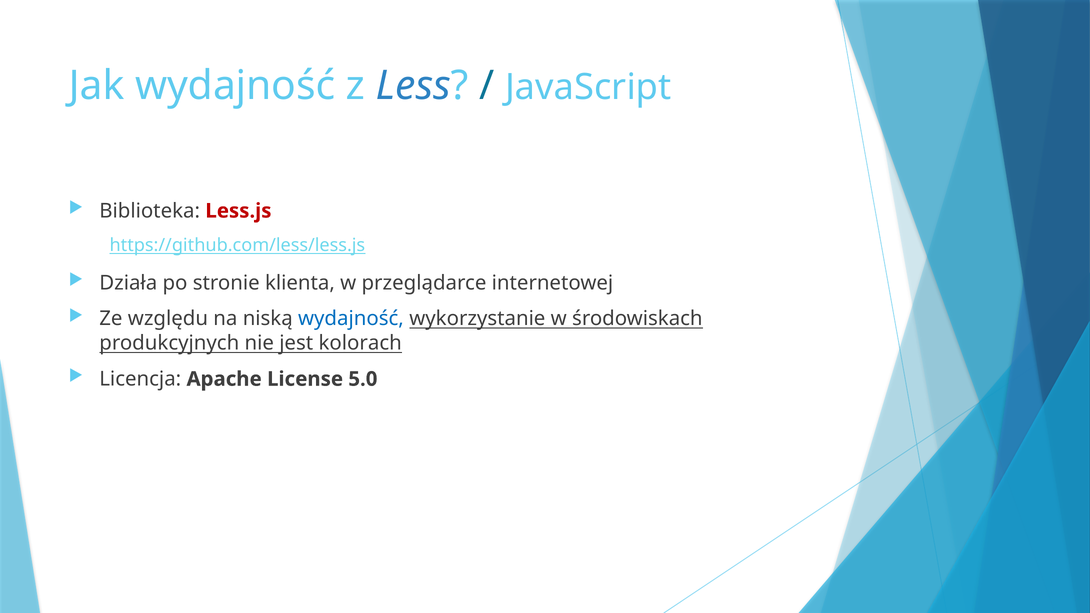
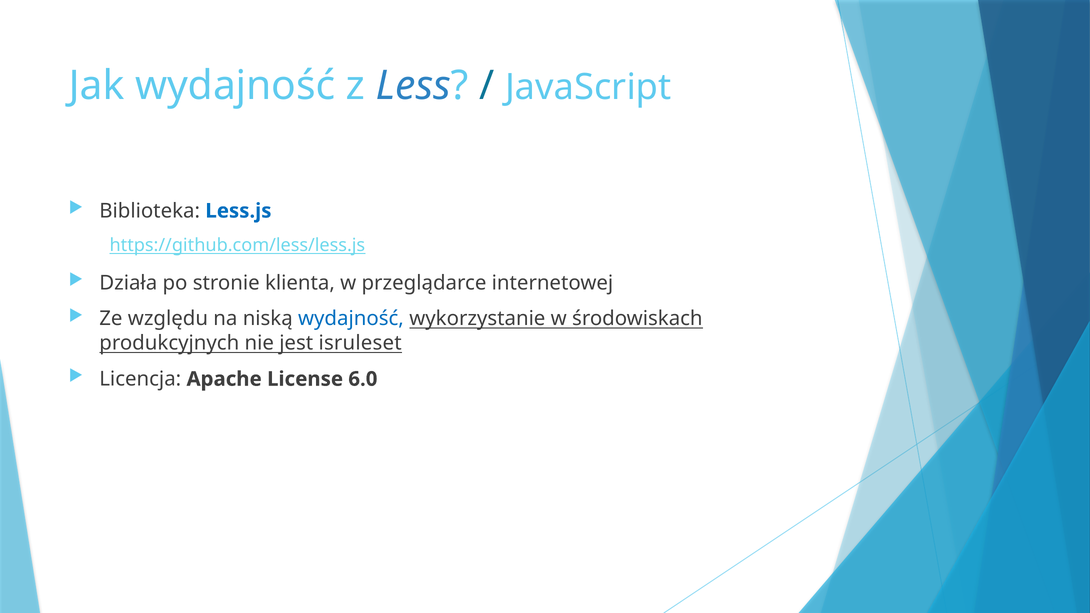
Less.js colour: red -> blue (238, 211)
kolorach: kolorach -> isruleset (360, 343)
5.0: 5.0 -> 6.0 (363, 379)
